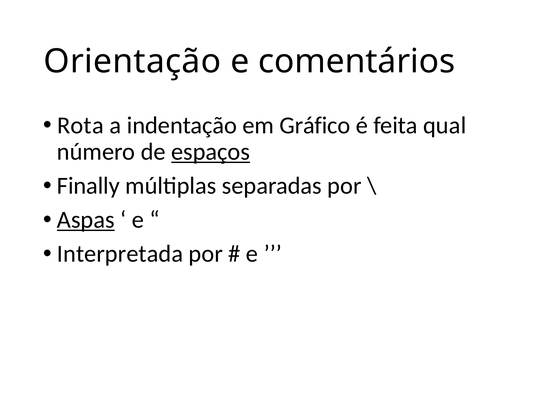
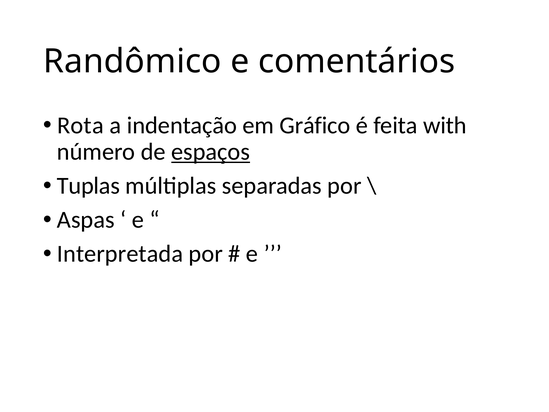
Orientação: Orientação -> Randômico (132, 61)
qual: qual -> with (445, 125)
Finally: Finally -> Tuplas (88, 186)
Aspas underline: present -> none (86, 220)
